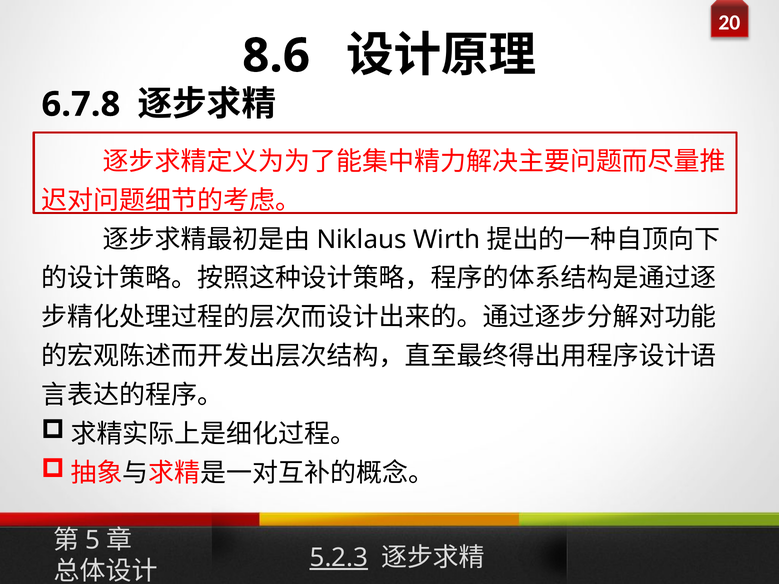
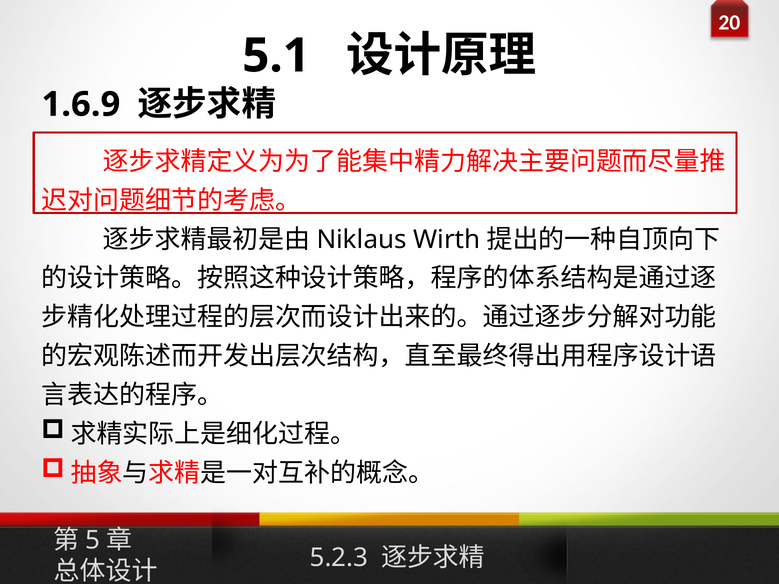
8.6: 8.6 -> 5.1 (276, 56)
6.7.8: 6.7.8 -> 1.6.9 (81, 104)
5.2.3 underline: present -> none (339, 558)
